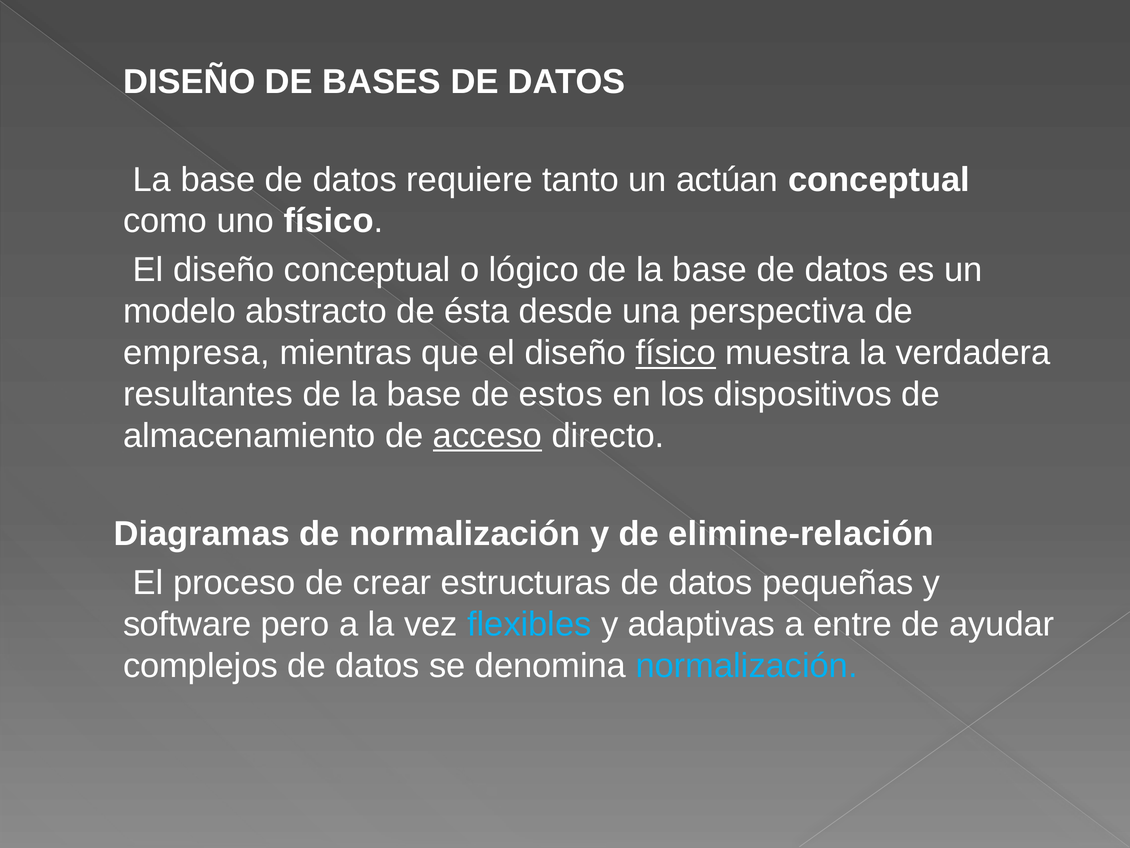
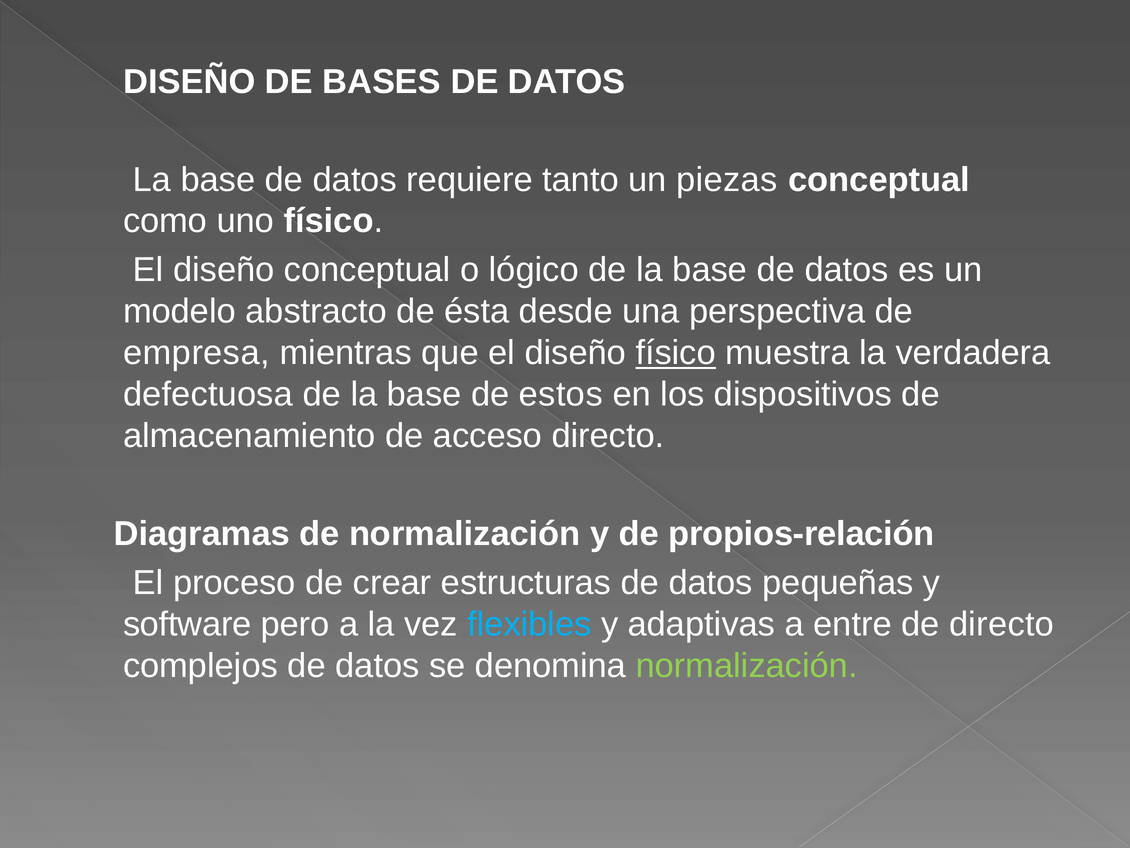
actúan: actúan -> piezas (727, 180)
resultantes: resultantes -> defectuosa (208, 394)
acceso underline: present -> none (488, 436)
elimine-relación: elimine-relación -> propios-relación (801, 533)
de ayudar: ayudar -> directo (1002, 624)
normalización colour: light blue -> light green (747, 665)
